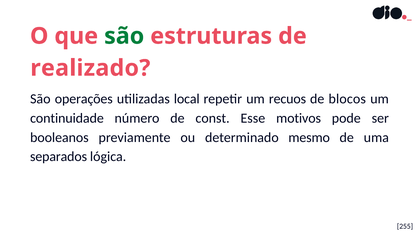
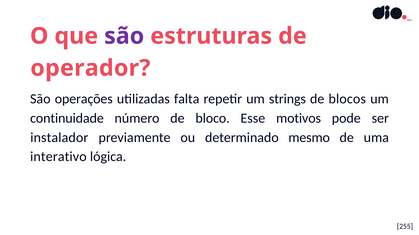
são colour: green -> purple (124, 36)
realizado: realizado -> operador (90, 68)
local: local -> falta (187, 99)
recuos: recuos -> strings (287, 99)
const: const -> bloco (213, 119)
booleanos: booleanos -> instalador (59, 138)
separados: separados -> interativo (58, 157)
